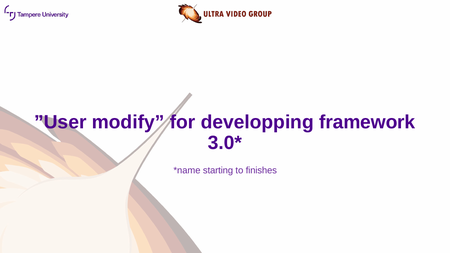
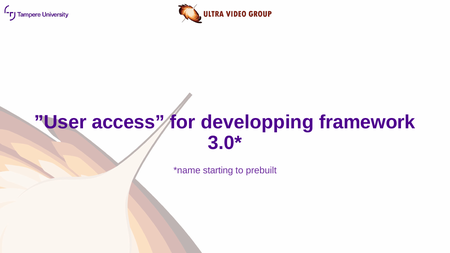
modify: modify -> access (128, 122)
finishes: finishes -> prebuilt (261, 170)
